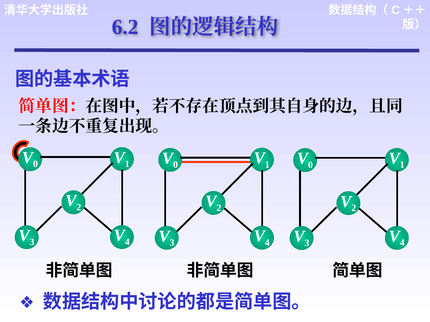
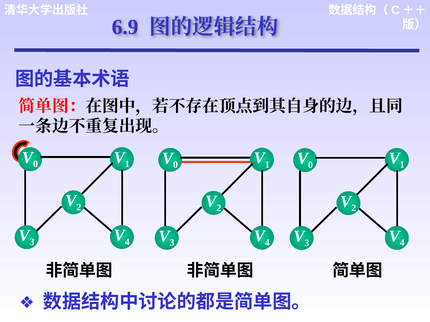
6.2: 6.2 -> 6.9 (125, 27)
